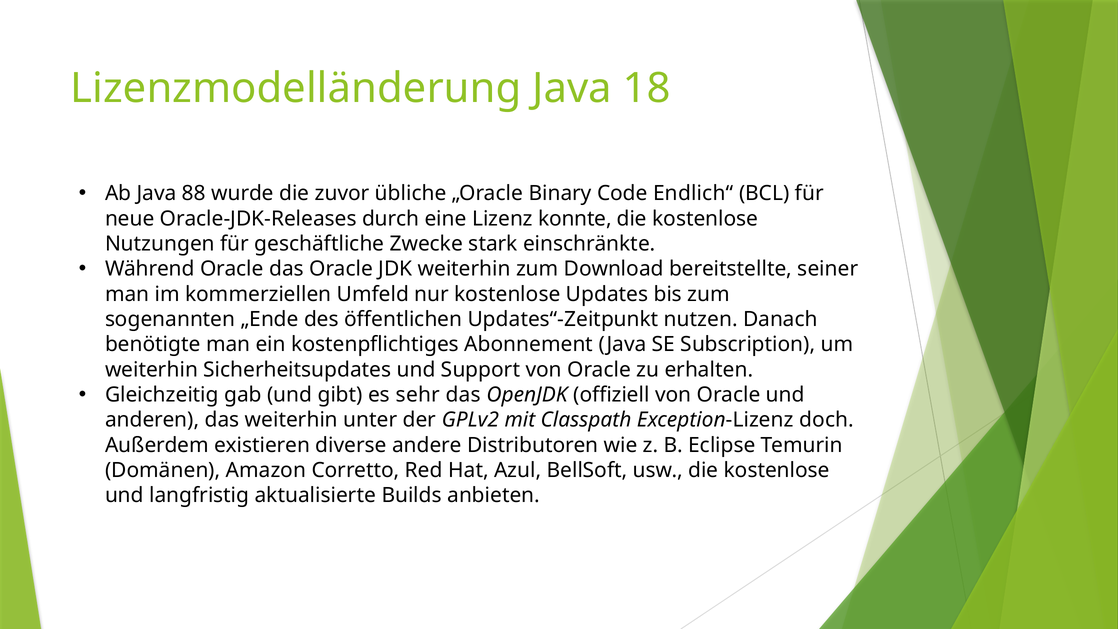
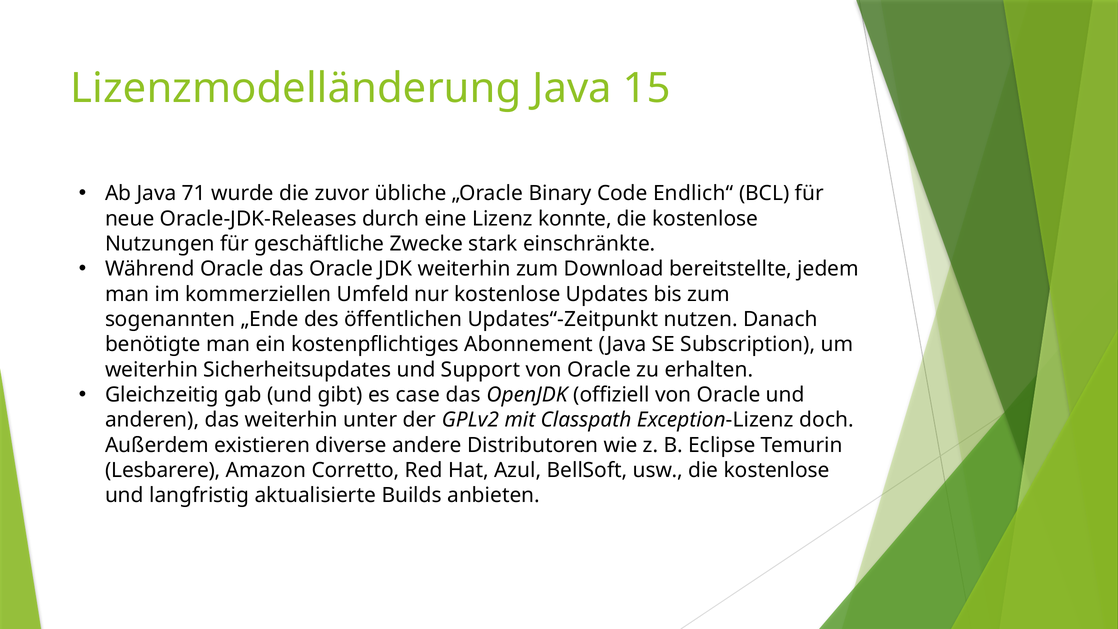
18: 18 -> 15 (647, 88)
88: 88 -> 71 (194, 193)
seiner: seiner -> jedem (828, 269)
sehr: sehr -> case (418, 395)
Domänen: Domänen -> Lesbarere (163, 470)
